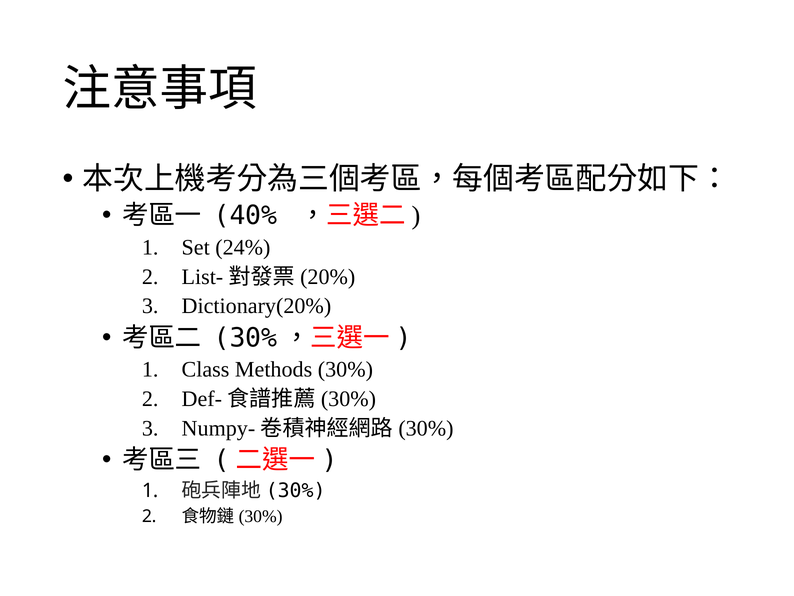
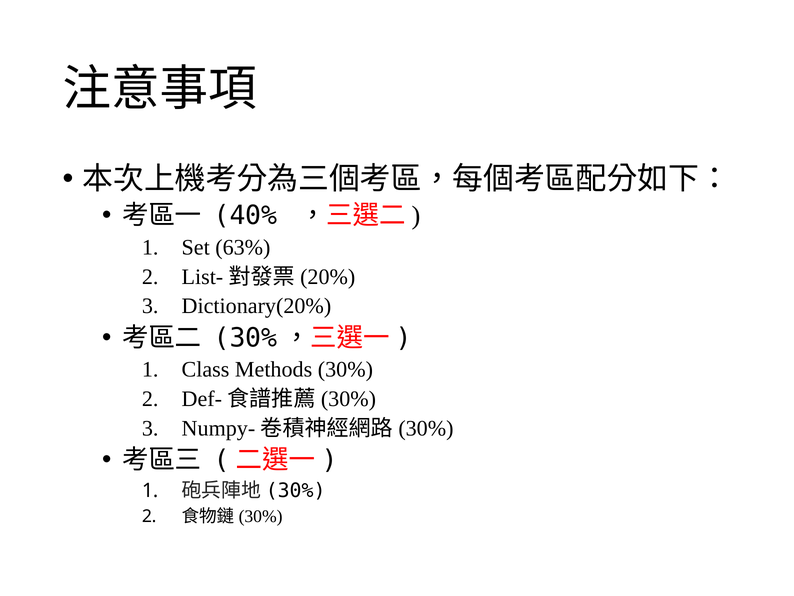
24%: 24% -> 63% (243, 247)
